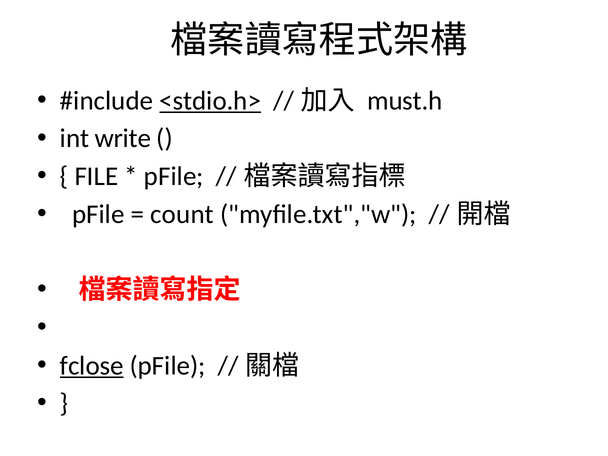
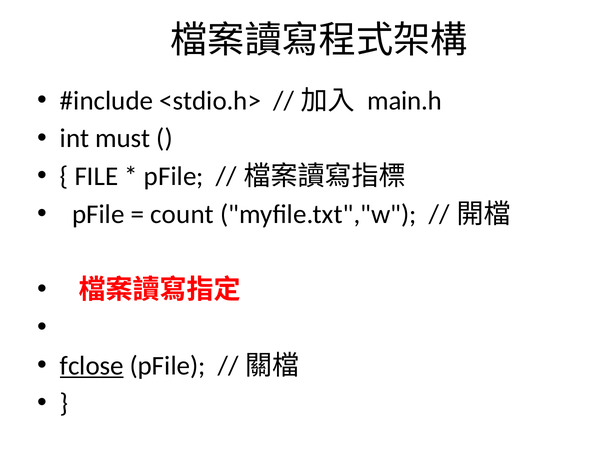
<stdio.h> underline: present -> none (210, 101)
must.h: must.h -> main.h (405, 101)
write: write -> must (123, 139)
